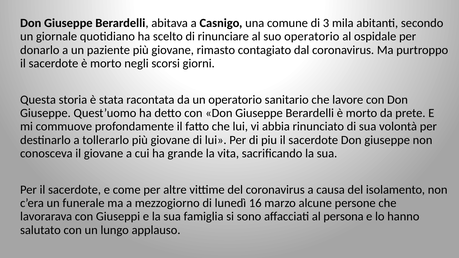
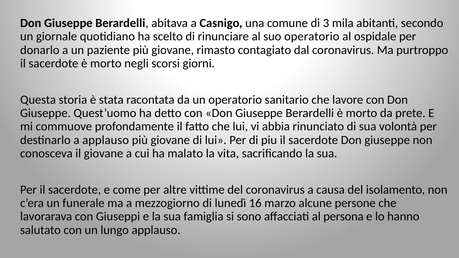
a tollerarlo: tollerarlo -> applauso (106, 140)
grande: grande -> malato (185, 153)
